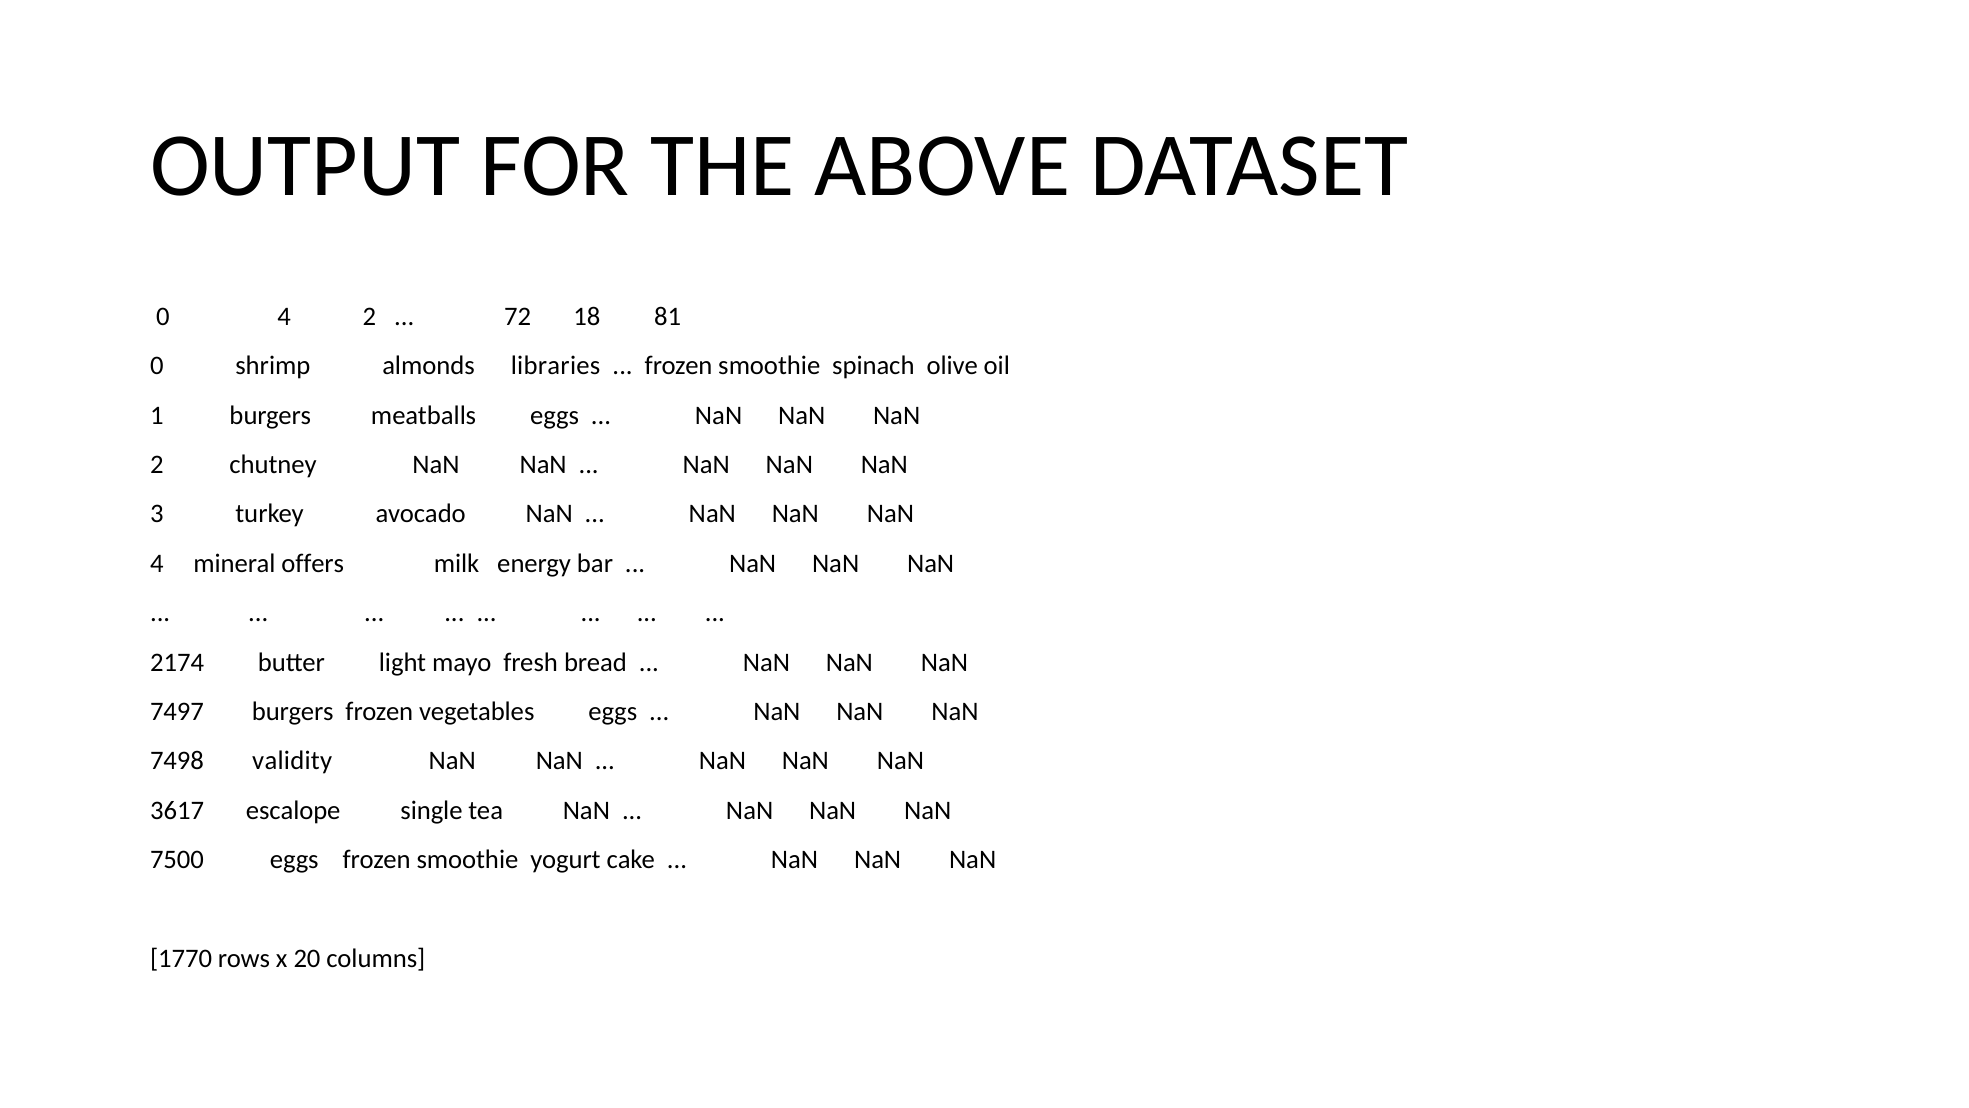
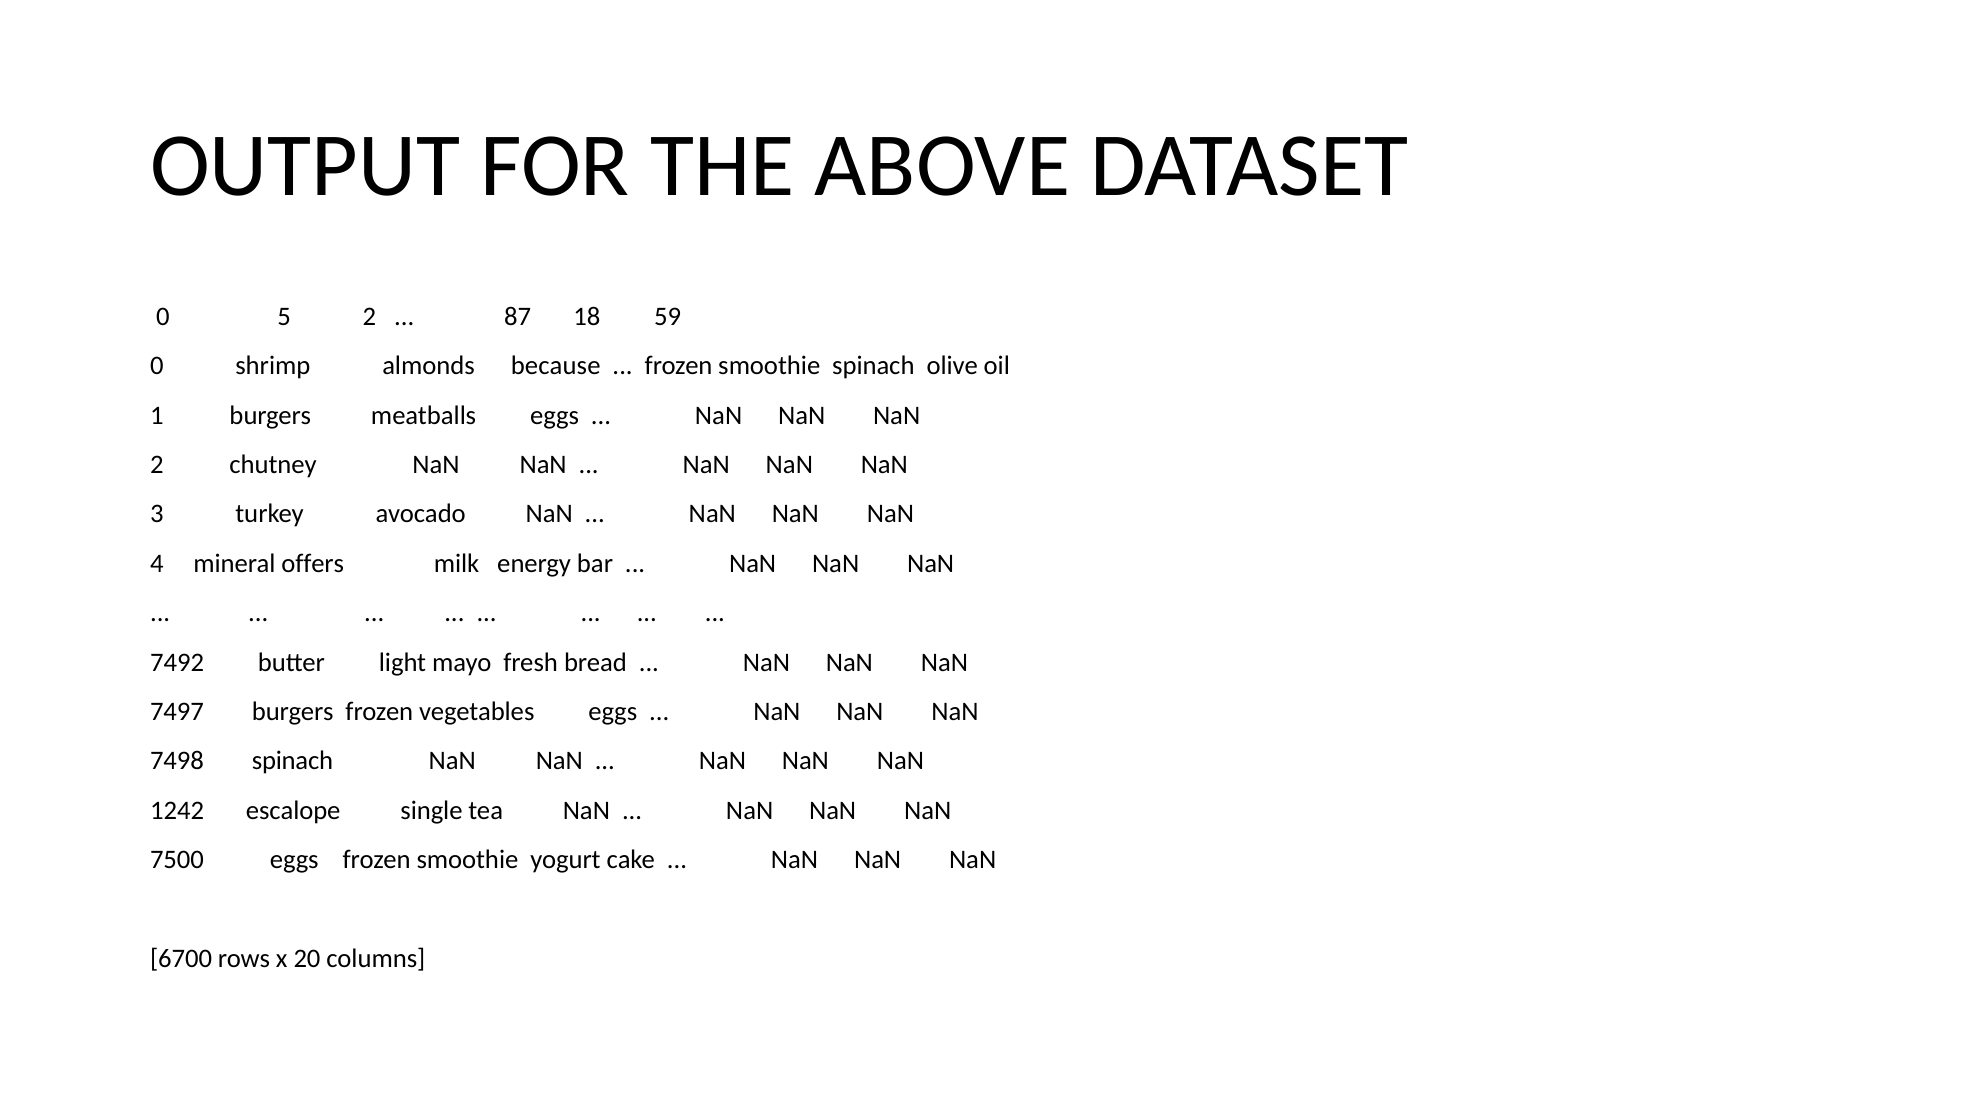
0 4: 4 -> 5 (284, 316)
72: 72 -> 87 (518, 316)
81: 81 -> 59 (668, 316)
libraries: libraries -> because (556, 366)
2174: 2174 -> 7492 (177, 662)
7498 validity: validity -> spinach (292, 761)
3617: 3617 -> 1242 (177, 810)
1770: 1770 -> 6700 (181, 958)
